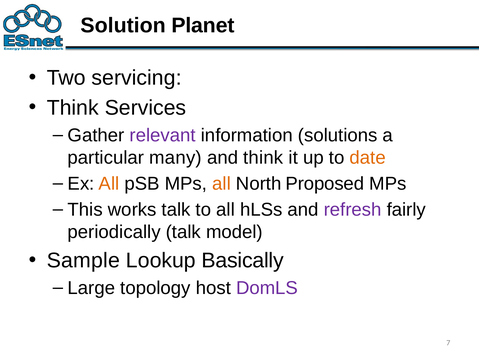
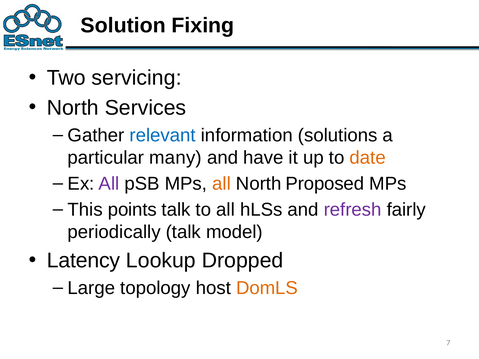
Planet: Planet -> Fixing (203, 26)
Think: Think -> North (73, 108)
relevant colour: purple -> blue (163, 135)
and think: think -> have (263, 158)
All colour: orange -> purple (109, 184)
works: works -> points (132, 210)
Sample: Sample -> Latency (83, 261)
Basically: Basically -> Dropped (243, 261)
DomLS colour: purple -> orange (267, 288)
